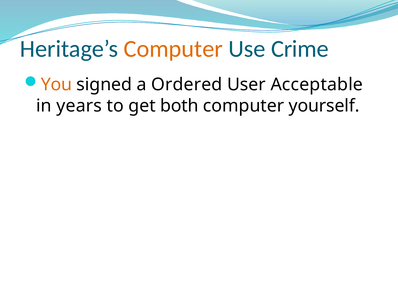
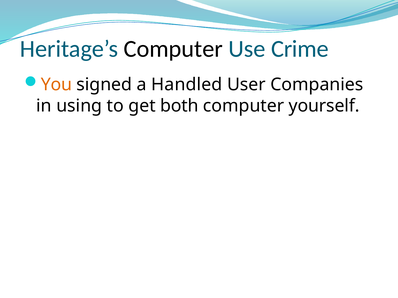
Computer colour: orange -> black (173, 49)
Ordered: Ordered -> Handled (187, 85)
Acceptable: Acceptable -> Companies (317, 85)
years: years -> using (79, 106)
